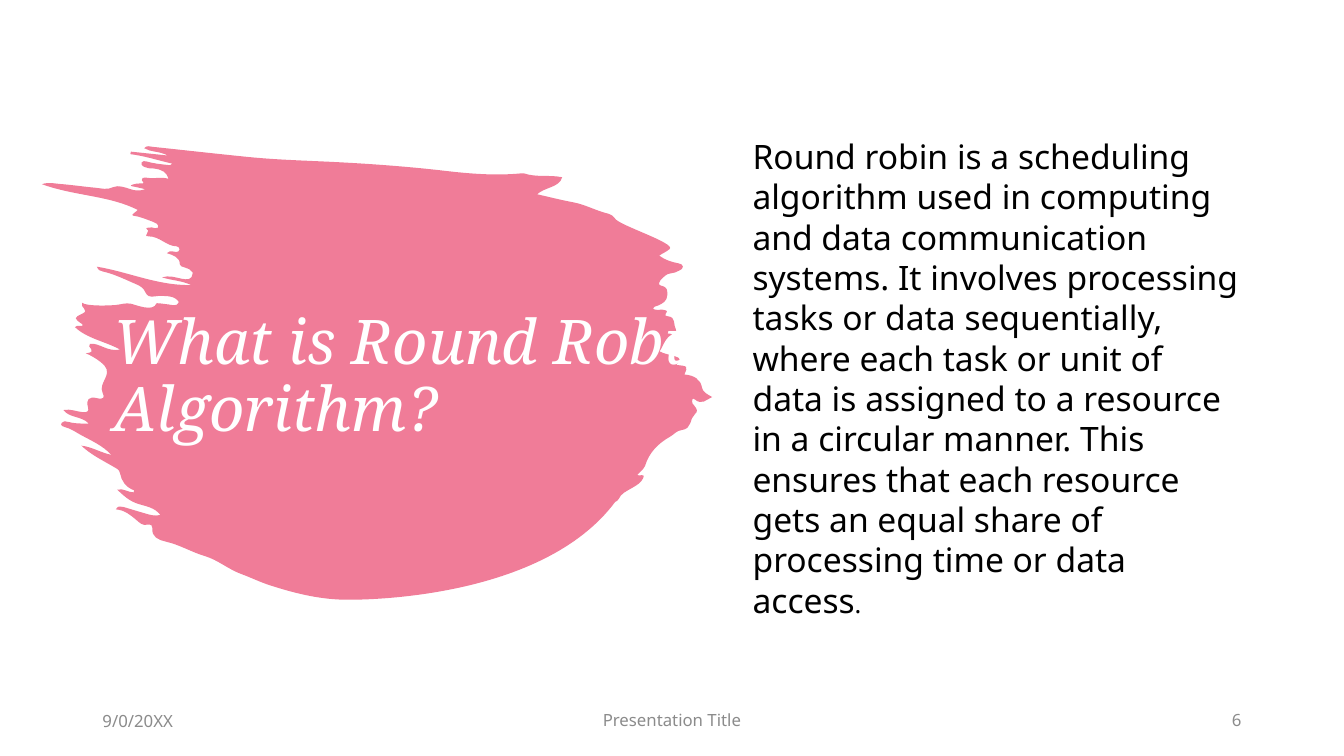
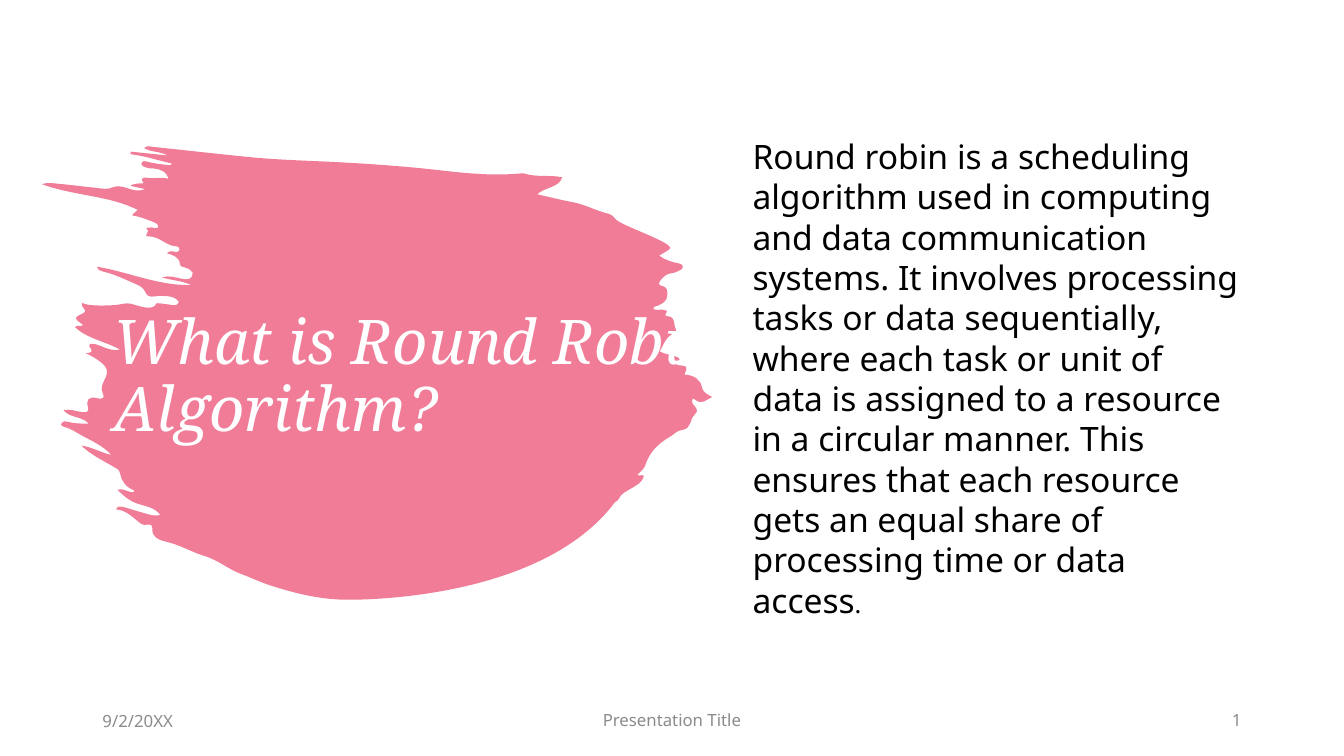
6: 6 -> 1 (1237, 721)
9/0/20XX: 9/0/20XX -> 9/2/20XX (138, 722)
